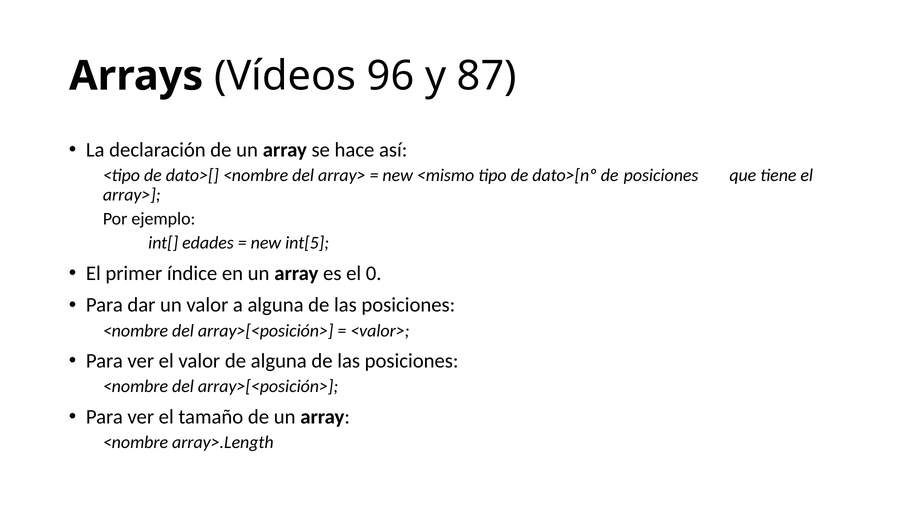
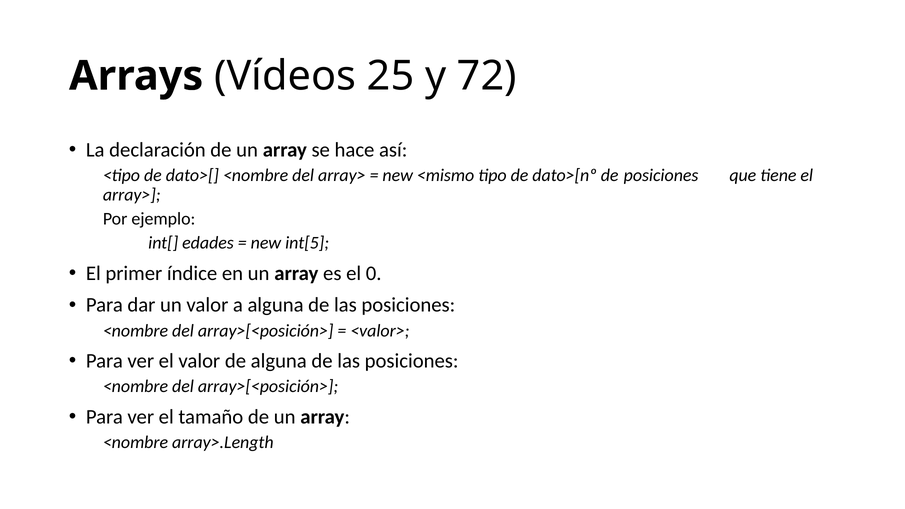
96: 96 -> 25 (391, 76)
87: 87 -> 72 (487, 76)
